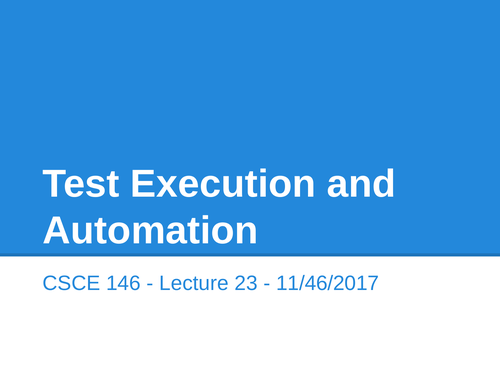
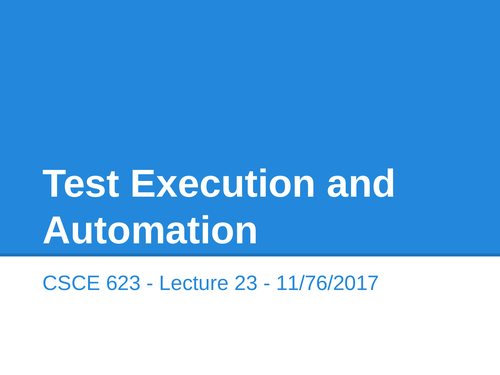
146: 146 -> 623 (123, 283)
11/46/2017: 11/46/2017 -> 11/76/2017 (328, 283)
